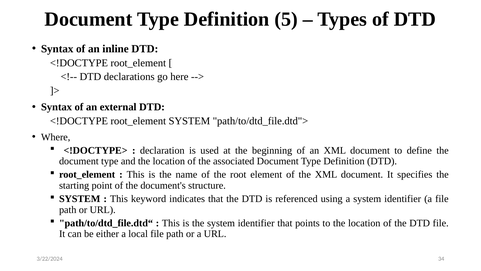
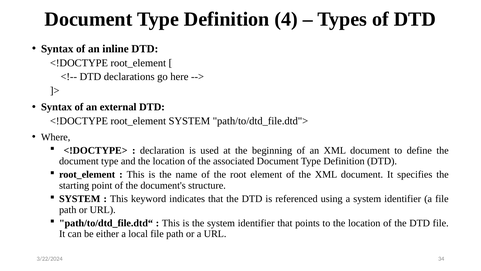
5: 5 -> 4 (286, 19)
